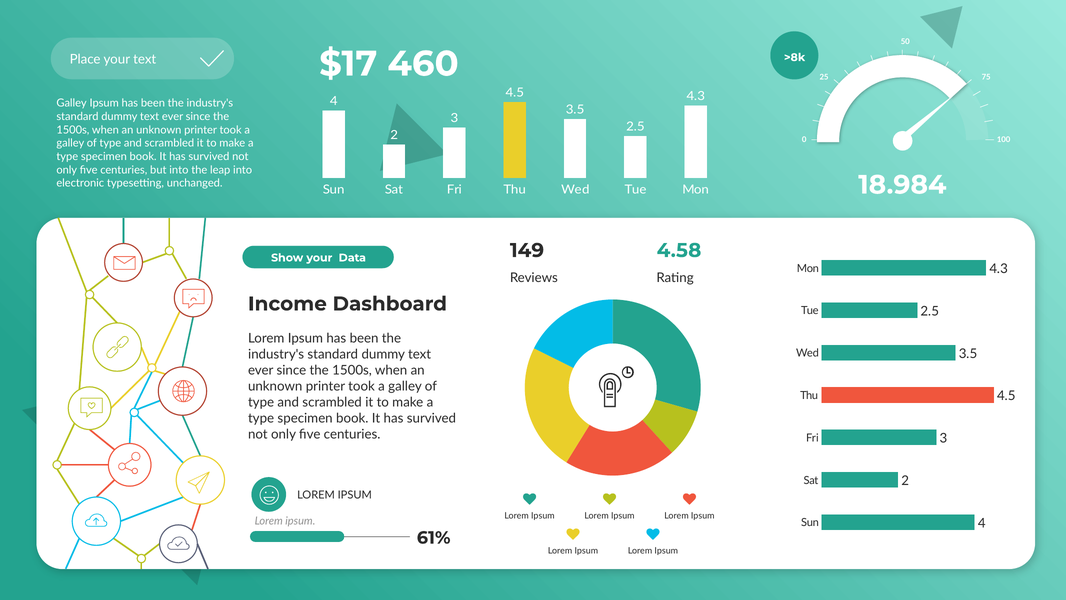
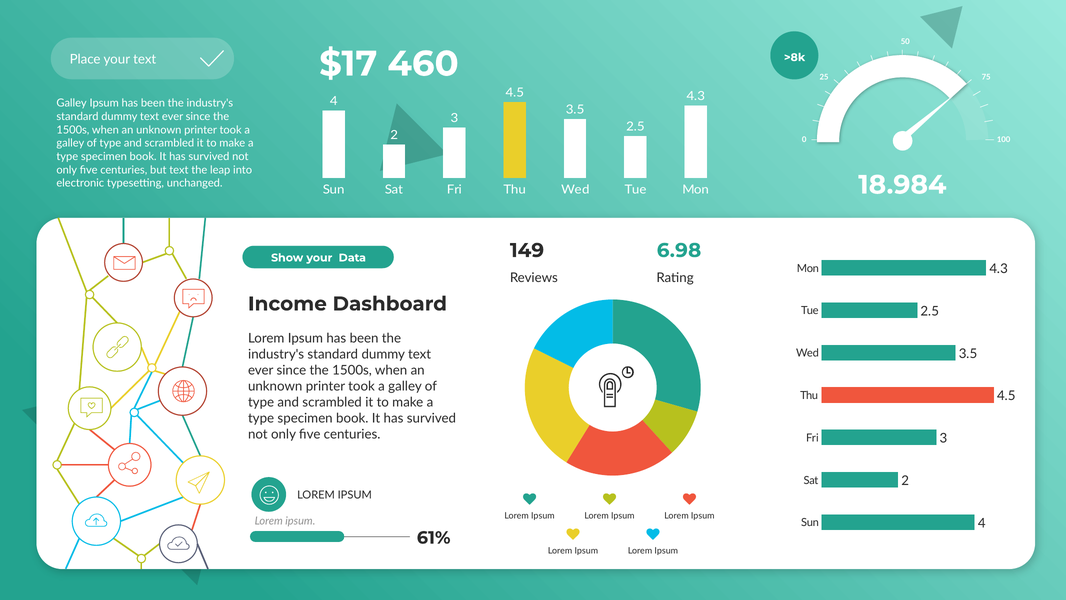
but into: into -> text (179, 170)
4.58: 4.58 -> 6.98 (679, 250)
